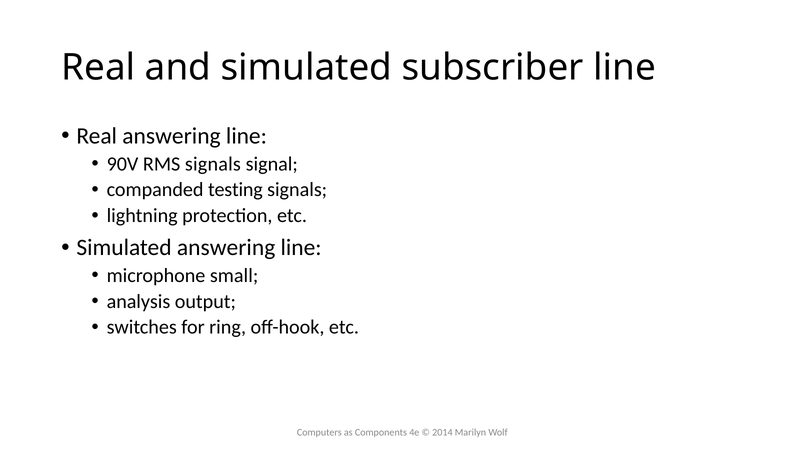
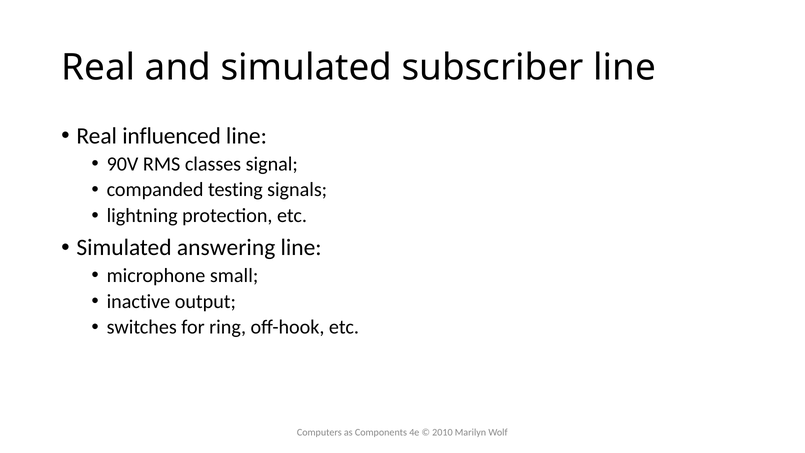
Real answering: answering -> influenced (172, 136)
RMS signals: signals -> classes (213, 164)
analysis: analysis -> inactive (138, 301)
2014: 2014 -> 2010 (442, 432)
